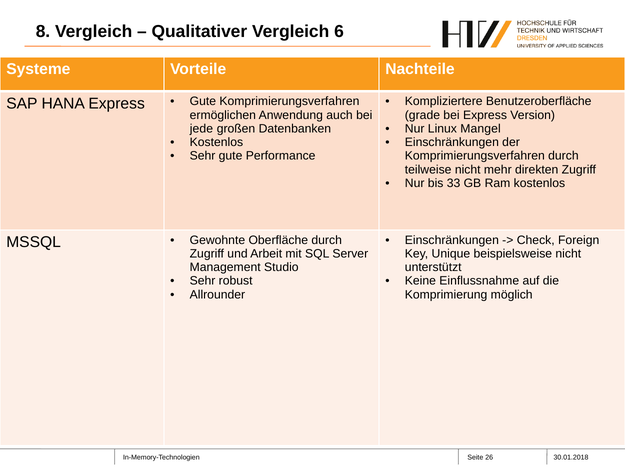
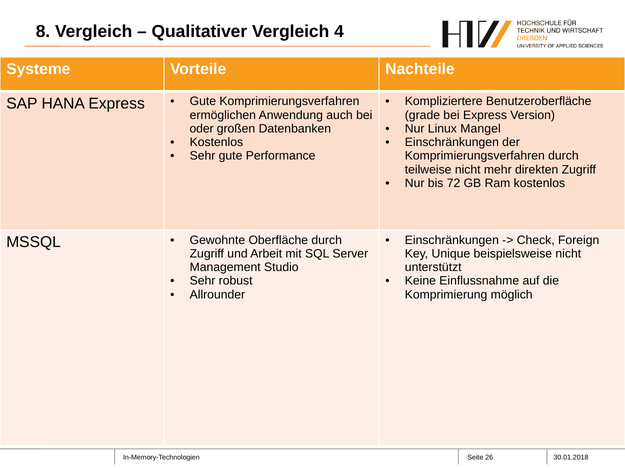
6: 6 -> 4 (339, 32)
jede: jede -> oder (202, 129)
33: 33 -> 72 (454, 184)
